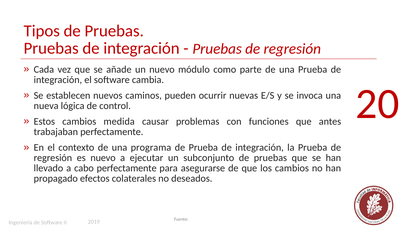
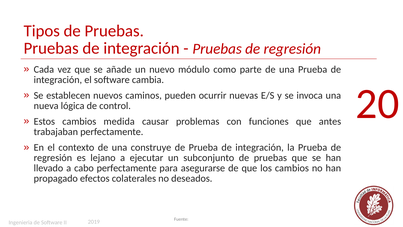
programa: programa -> construye (151, 147)
es nuevo: nuevo -> lejano (103, 158)
